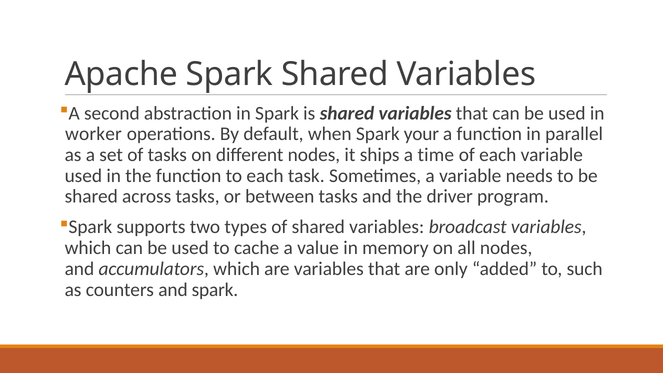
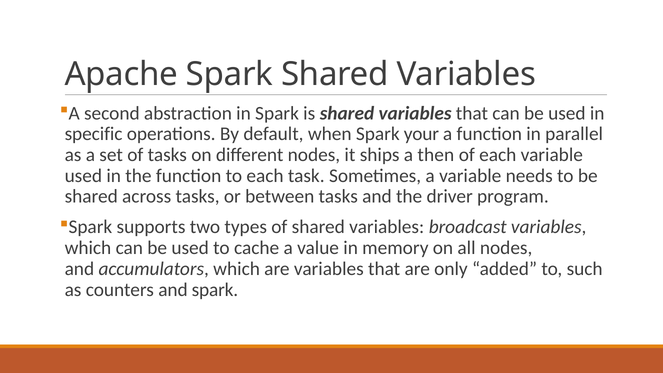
worker: worker -> specific (94, 134)
time: time -> then (436, 155)
